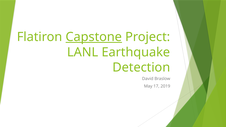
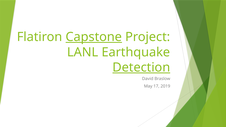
Detection underline: none -> present (141, 67)
